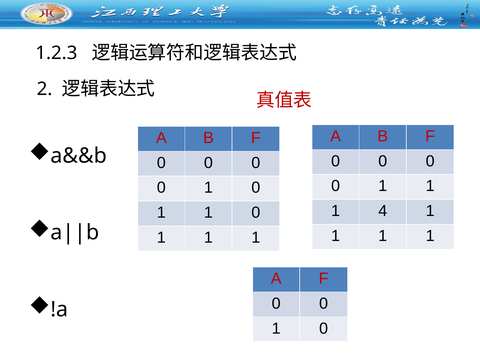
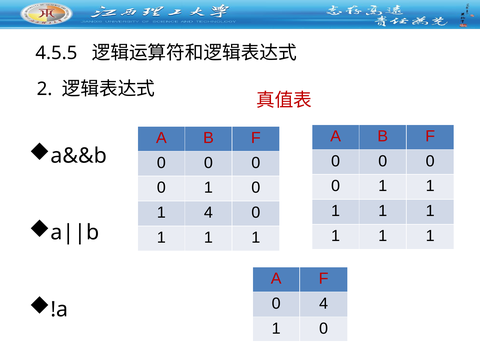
1.2.3: 1.2.3 -> 4.5.5 (57, 53)
4: 4 -> 1 (383, 211)
1: 1 -> 4 (208, 213)
0: 0 -> 4 (324, 303)
